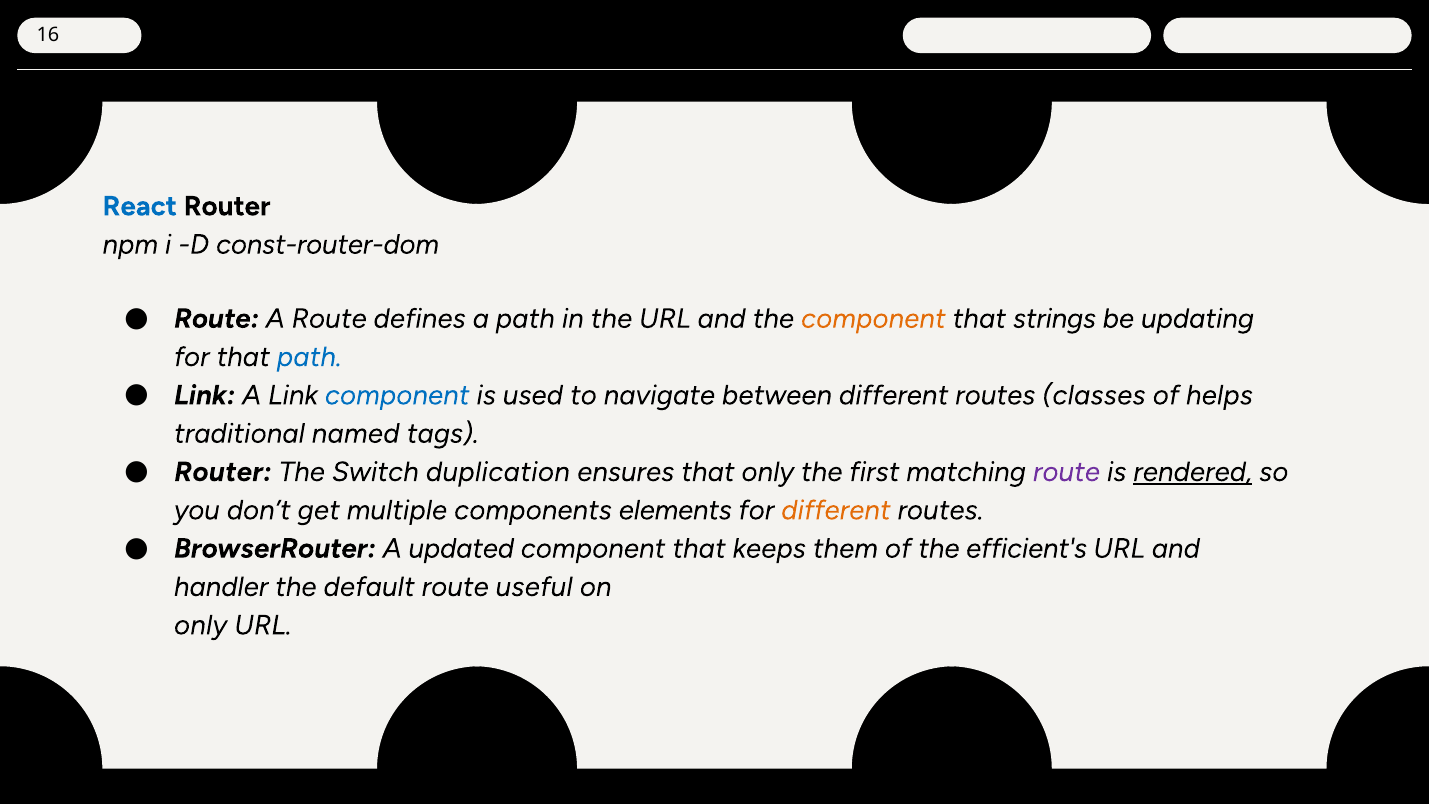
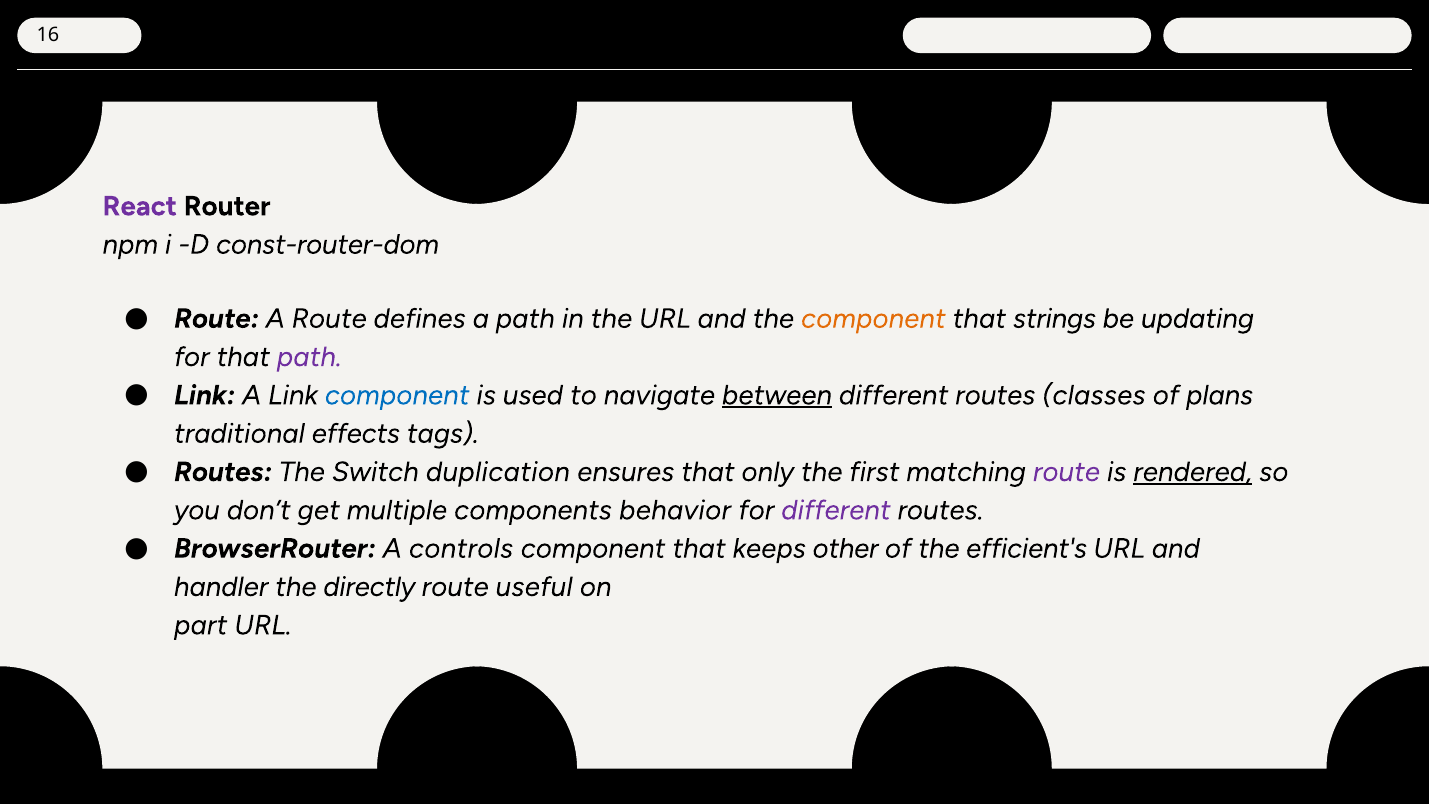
React colour: blue -> purple (140, 206)
path colour: blue -> purple (309, 357)
between underline: none -> present (777, 395)
helps: helps -> plans (1220, 395)
named: named -> effects (356, 433)
Router: Router -> Routes (223, 472)
elements: elements -> behavior (675, 510)
different colour: orange -> purple (836, 510)
updated: updated -> controls (461, 548)
them: them -> other (845, 548)
default: default -> directly (369, 587)
only: only -> part (201, 625)
